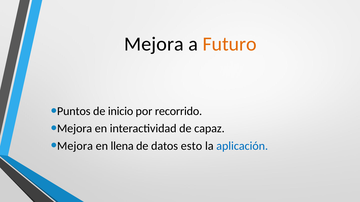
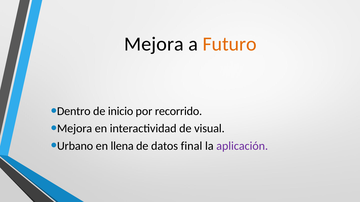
Puntos: Puntos -> Dentro (74, 111)
capaz: capaz -> visual (209, 129)
Mejora: Mejora -> Urbano (75, 146)
esto: esto -> final (191, 146)
aplicación colour: blue -> purple (242, 146)
